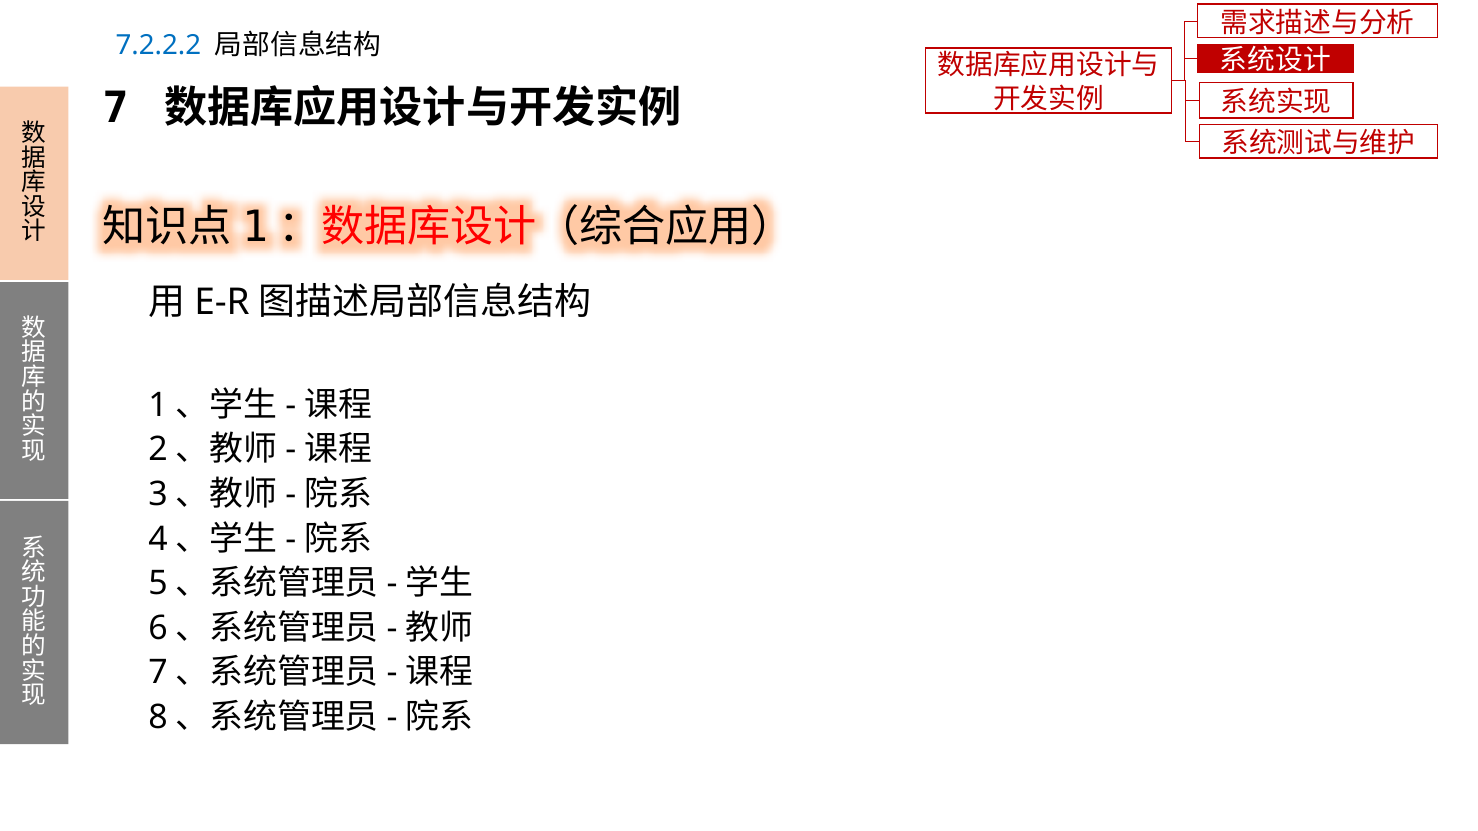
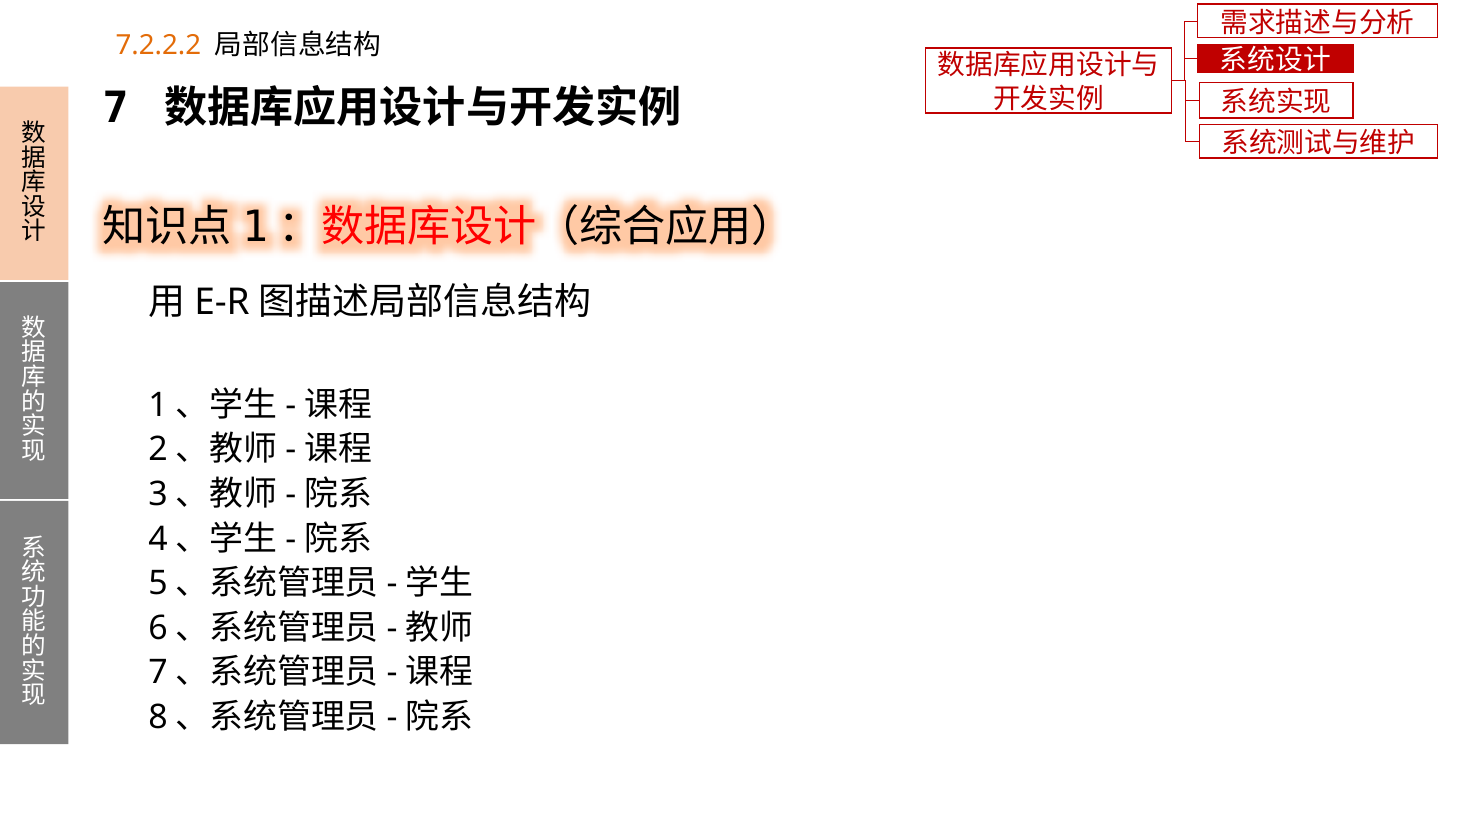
7.2.2.2 colour: blue -> orange (158, 45)
